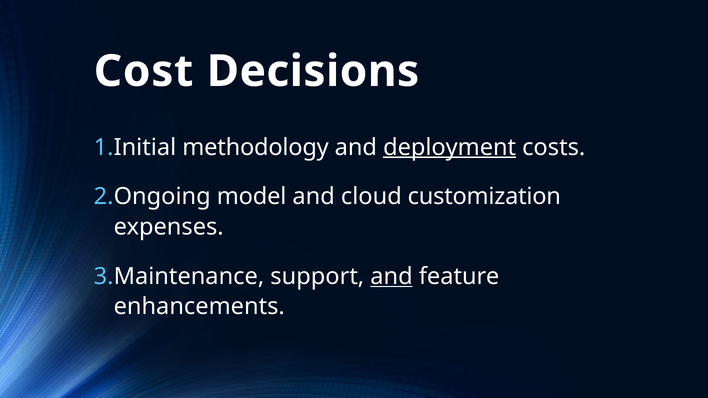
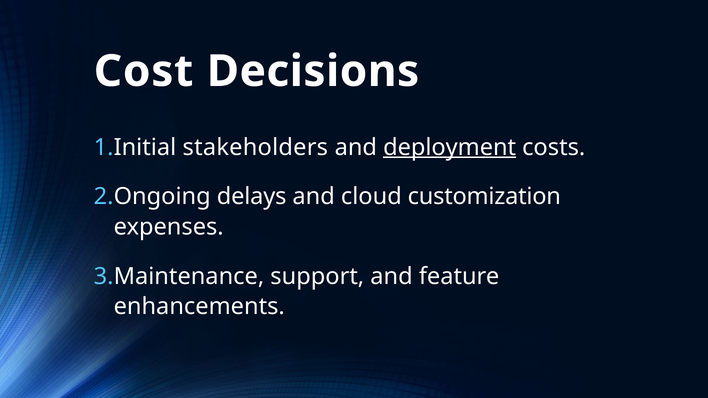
methodology: methodology -> stakeholders (255, 147)
model: model -> delays (252, 197)
and underline: present -> none (392, 277)
